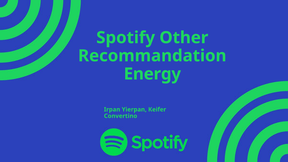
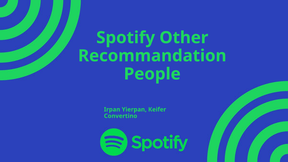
Energy: Energy -> People (152, 74)
